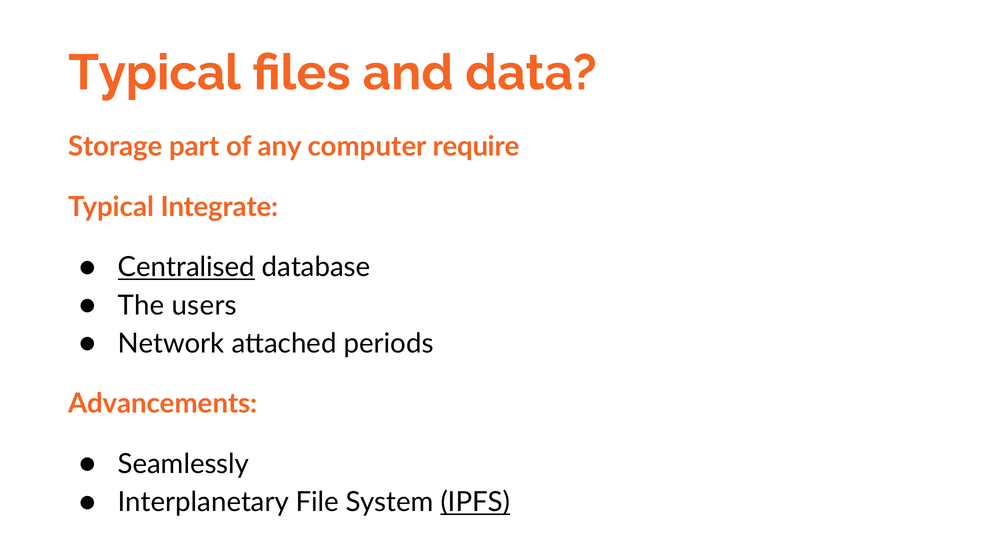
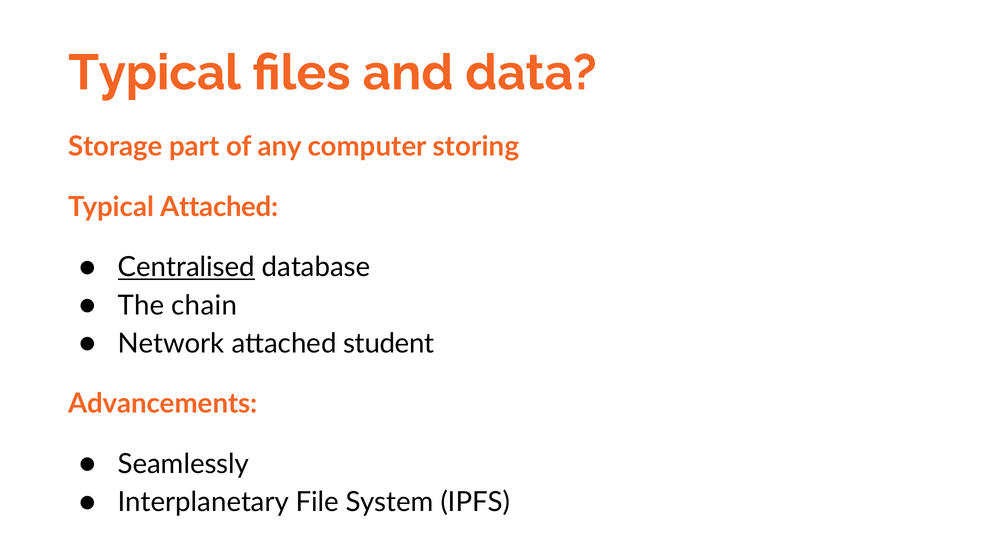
require: require -> storing (476, 147)
Typical Integrate: Integrate -> Attached (219, 207)
users: users -> chain (204, 305)
periods: periods -> student (389, 343)
IPFS underline: present -> none (475, 502)
